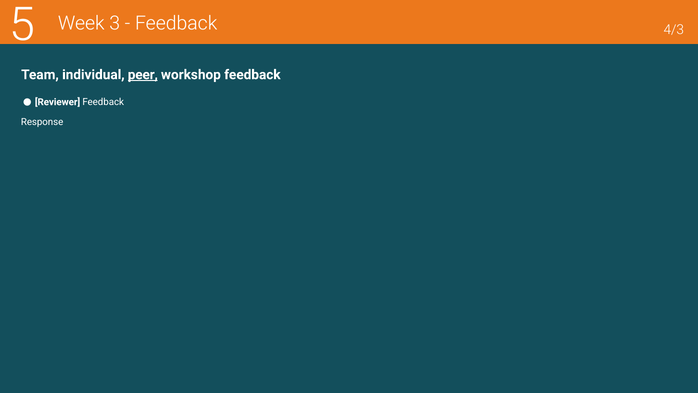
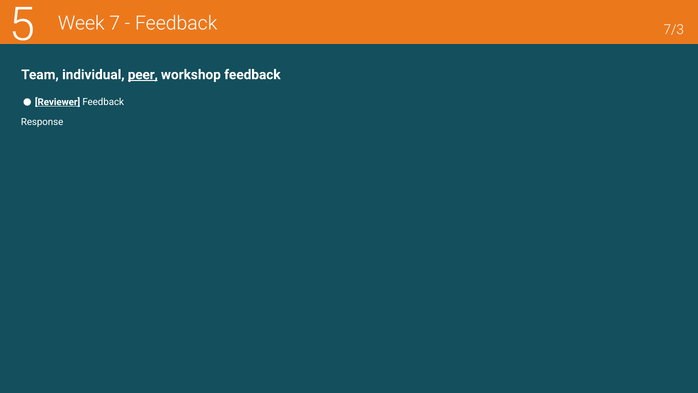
3: 3 -> 7 (115, 23)
4/3: 4/3 -> 7/3 (674, 30)
Reviewer underline: none -> present (58, 102)
